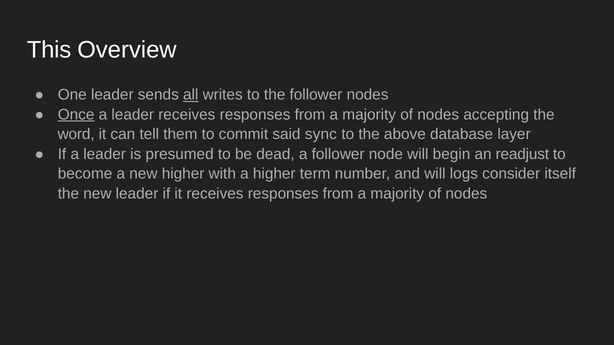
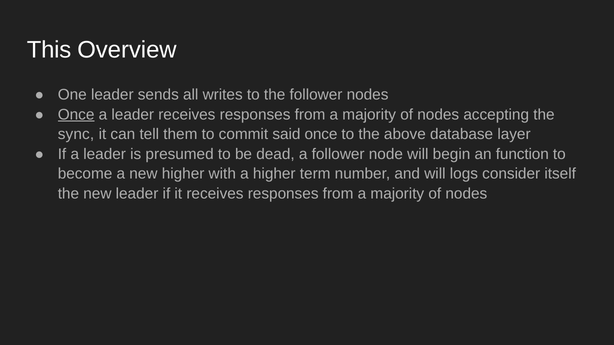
all underline: present -> none (191, 95)
word: word -> sync (76, 134)
said sync: sync -> once (321, 134)
readjust: readjust -> function (522, 154)
